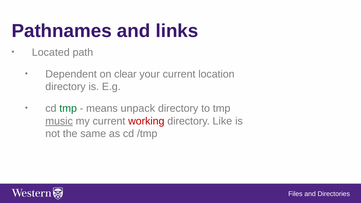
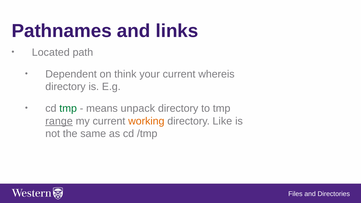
clear: clear -> think (125, 74)
location: location -> whereis (216, 74)
music: music -> range (59, 121)
working colour: red -> orange (146, 121)
